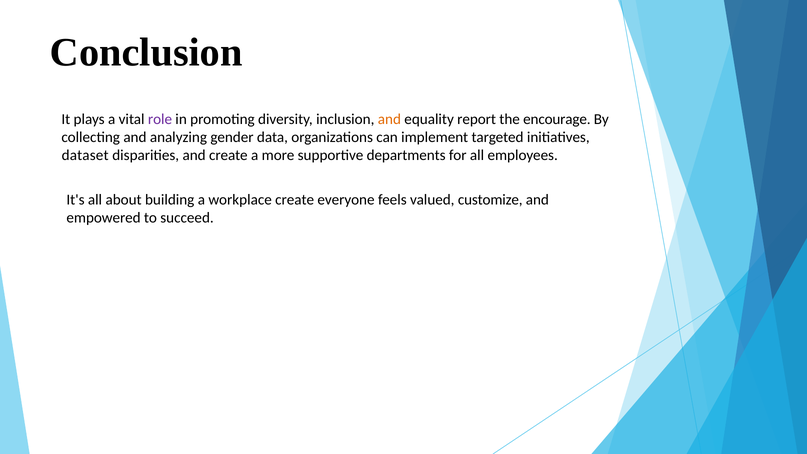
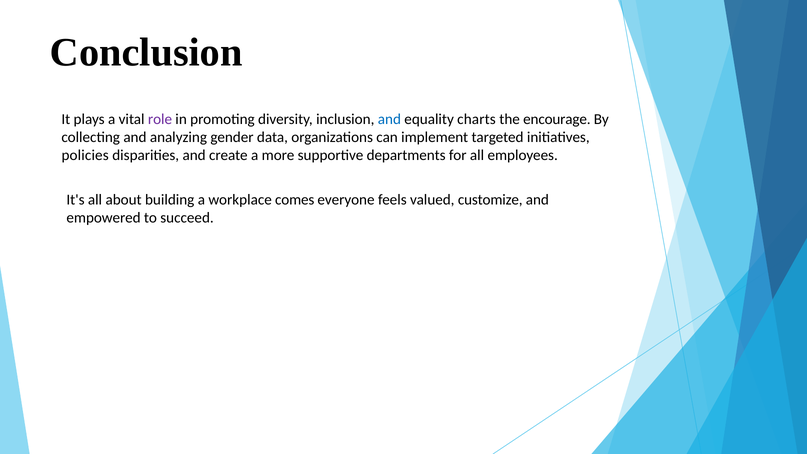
and colour: orange -> blue (389, 119)
report: report -> charts (477, 119)
dataset: dataset -> policies (85, 155)
workplace create: create -> comes (295, 200)
